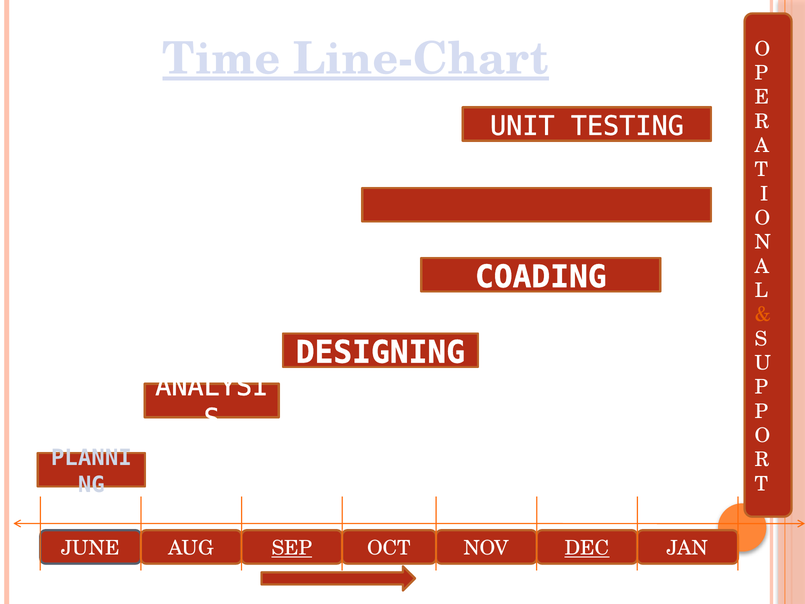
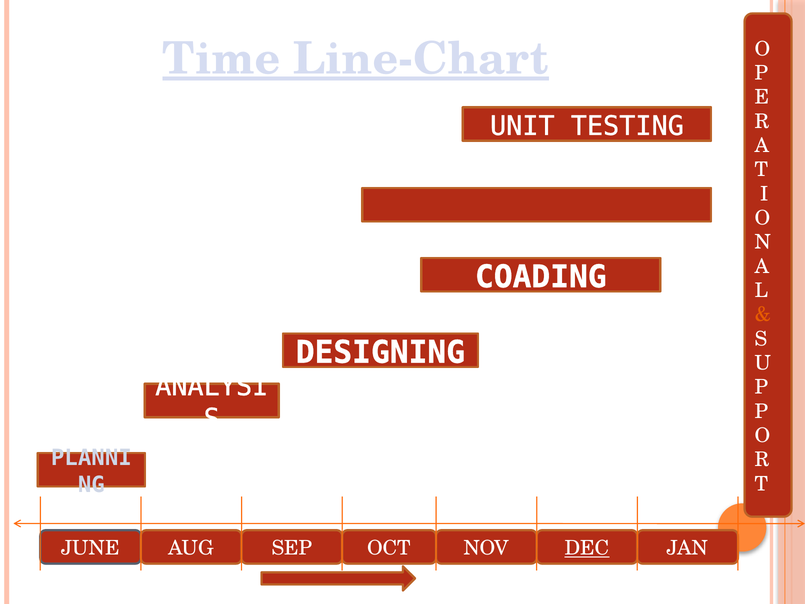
SEP underline: present -> none (292, 548)
